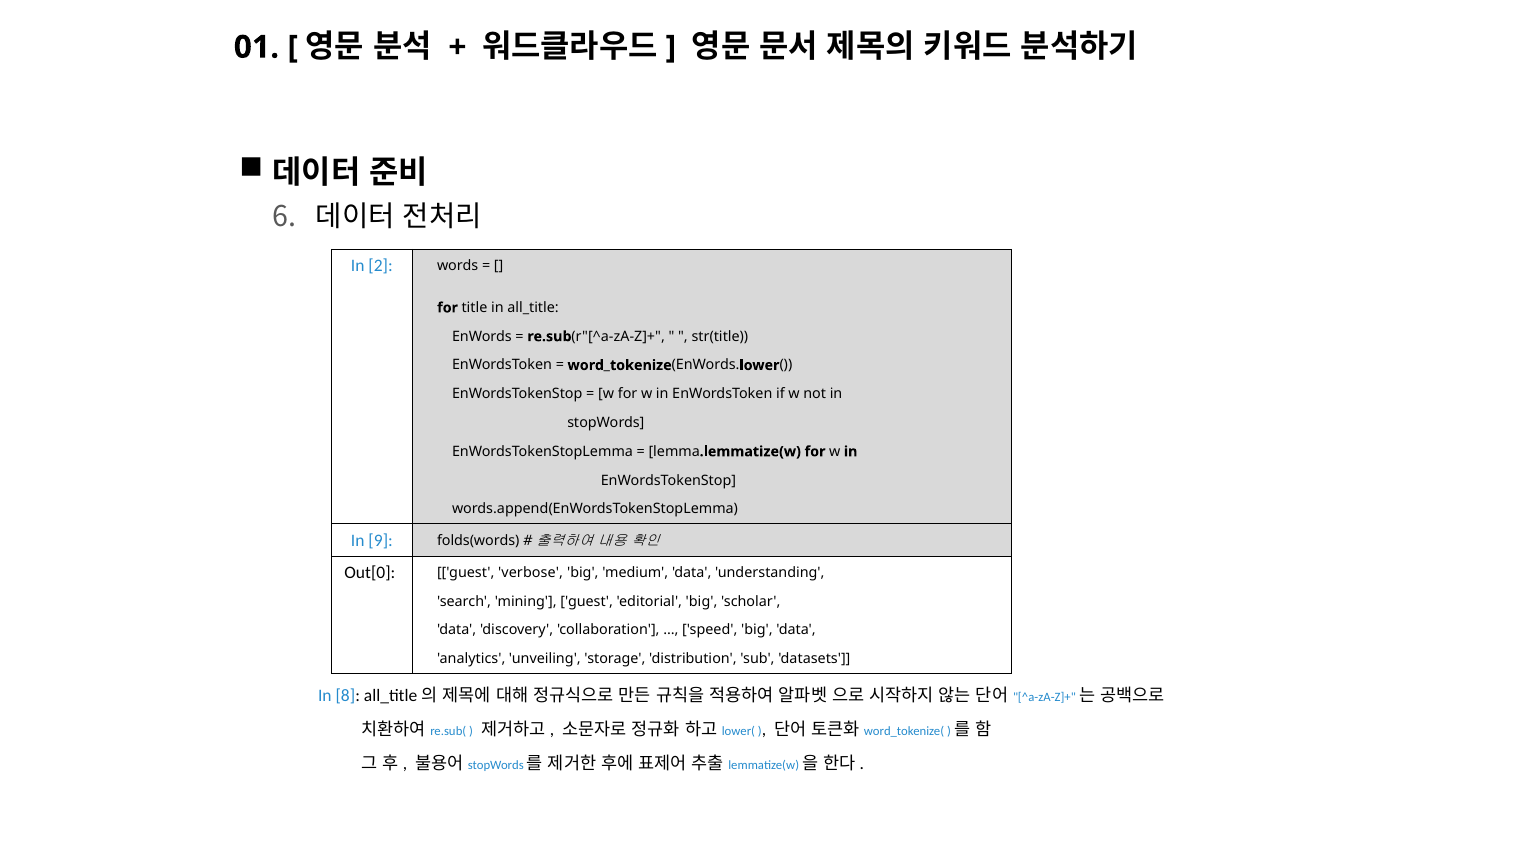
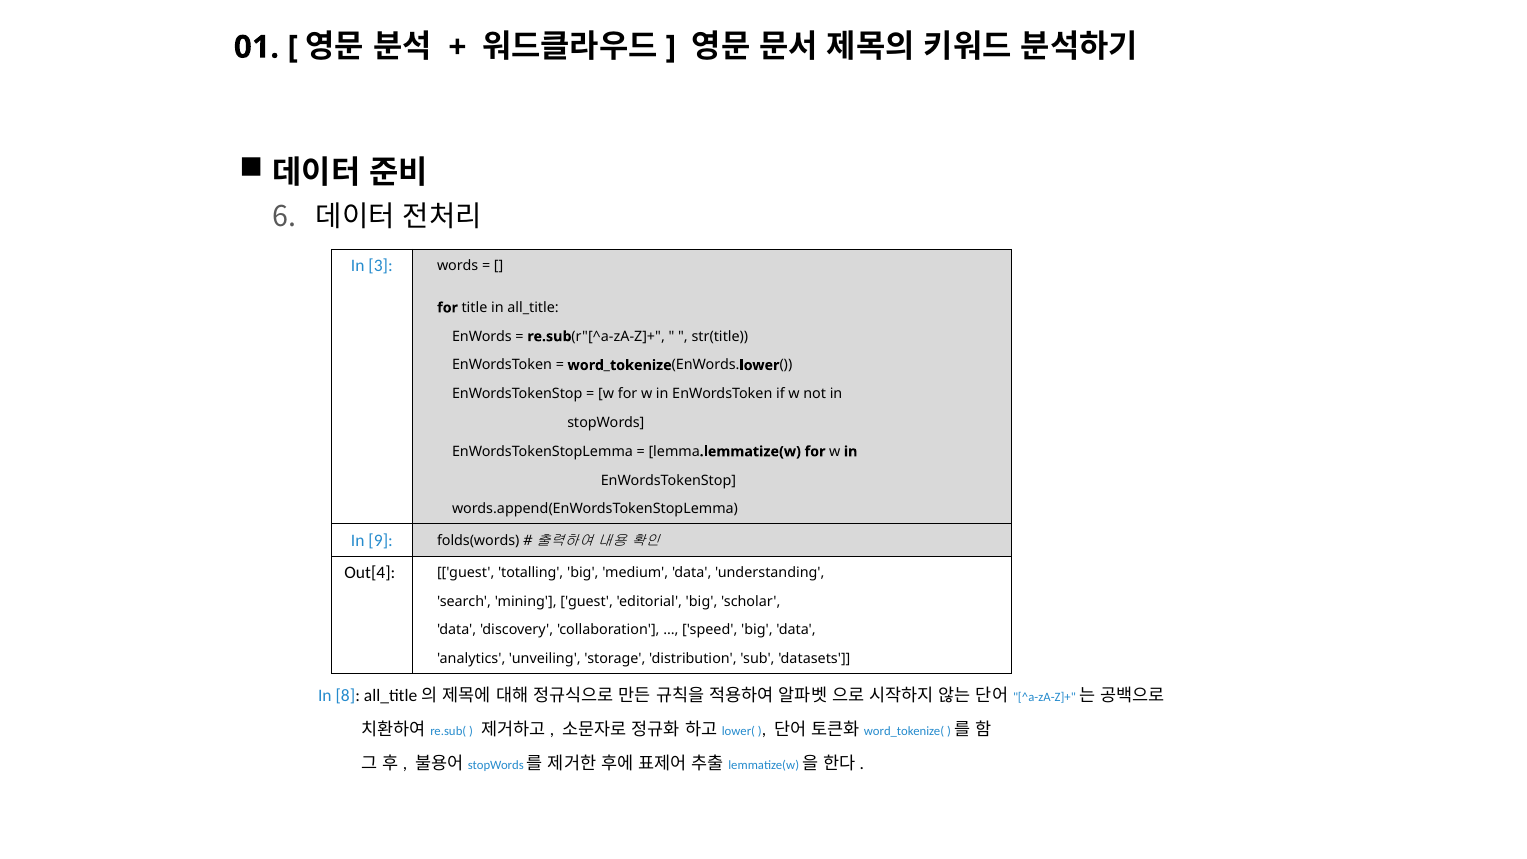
2: 2 -> 3 (381, 266)
Out[0: Out[0 -> Out[4 (370, 573)
verbose: verbose -> totalling (531, 573)
